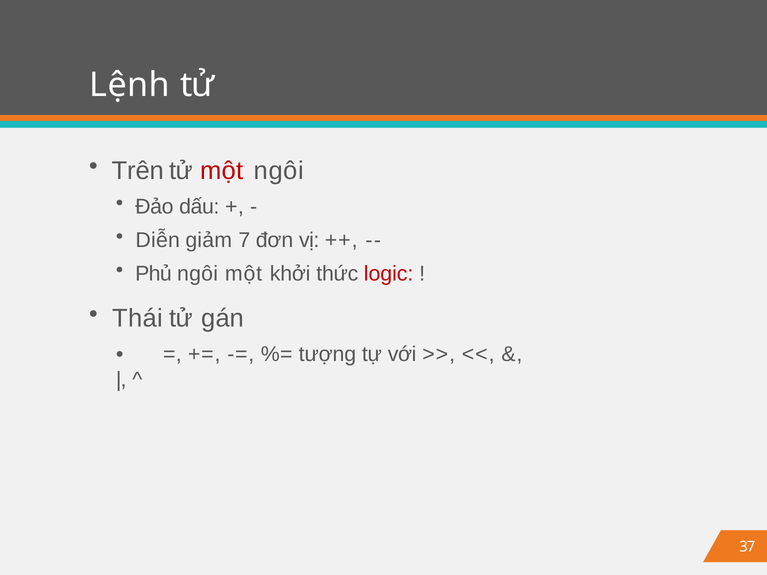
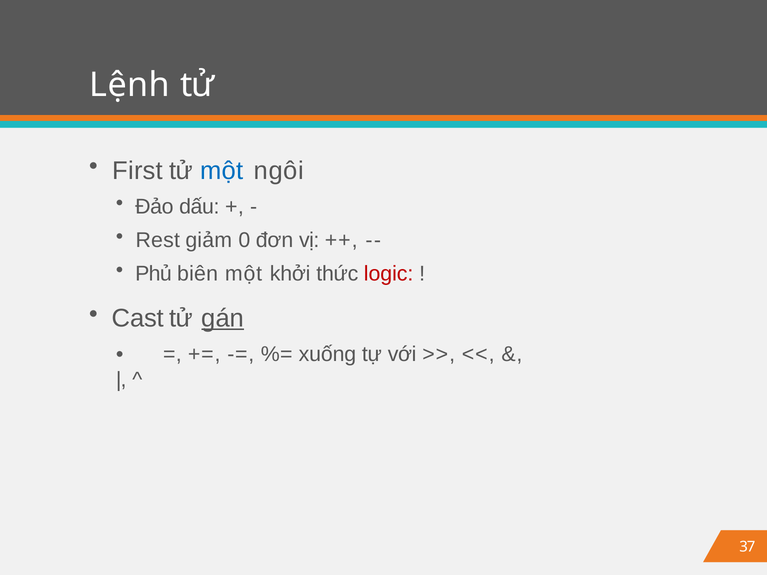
Trên: Trên -> First (138, 171)
một colour: red -> blue (222, 171)
Diễn: Diễn -> Rest (158, 240)
7: 7 -> 0 (244, 240)
Phủ ngôi: ngôi -> biên (198, 274)
Thái: Thái -> Cast (138, 319)
gán underline: none -> present (223, 319)
tượng: tượng -> xuống (327, 355)
